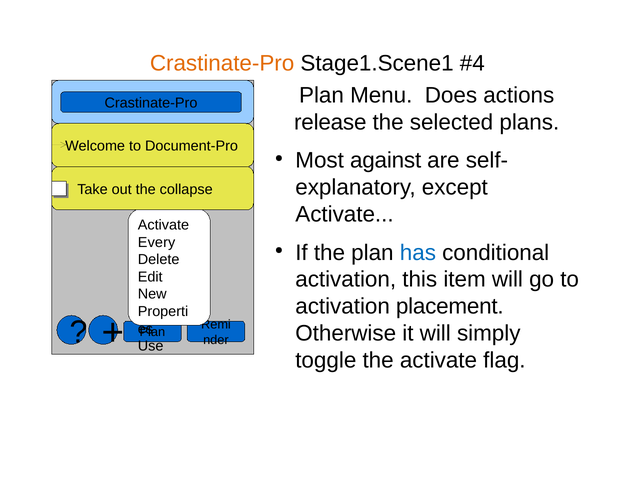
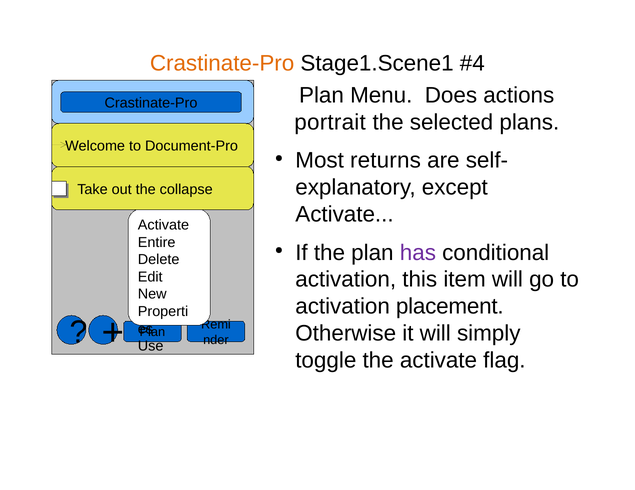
release: release -> portrait (330, 122)
against: against -> returns (385, 161)
Every: Every -> Entire (157, 243)
has colour: blue -> purple (418, 253)
